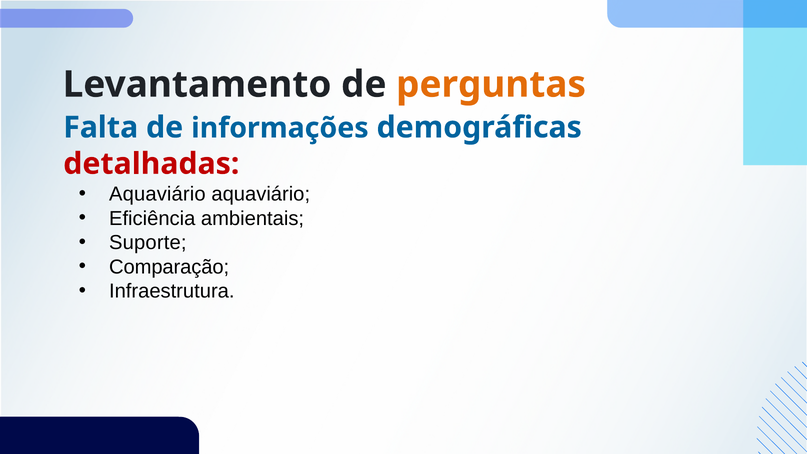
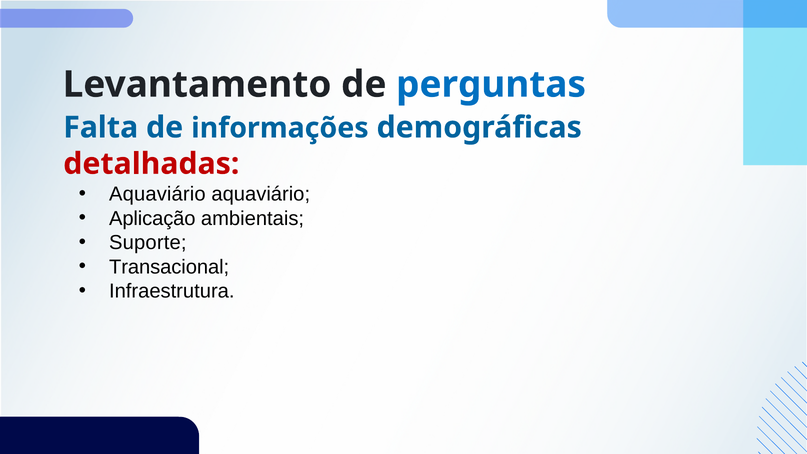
perguntas colour: orange -> blue (491, 84)
Eficiência: Eficiência -> Aplicação (152, 218)
Comparação: Comparação -> Transacional (169, 267)
